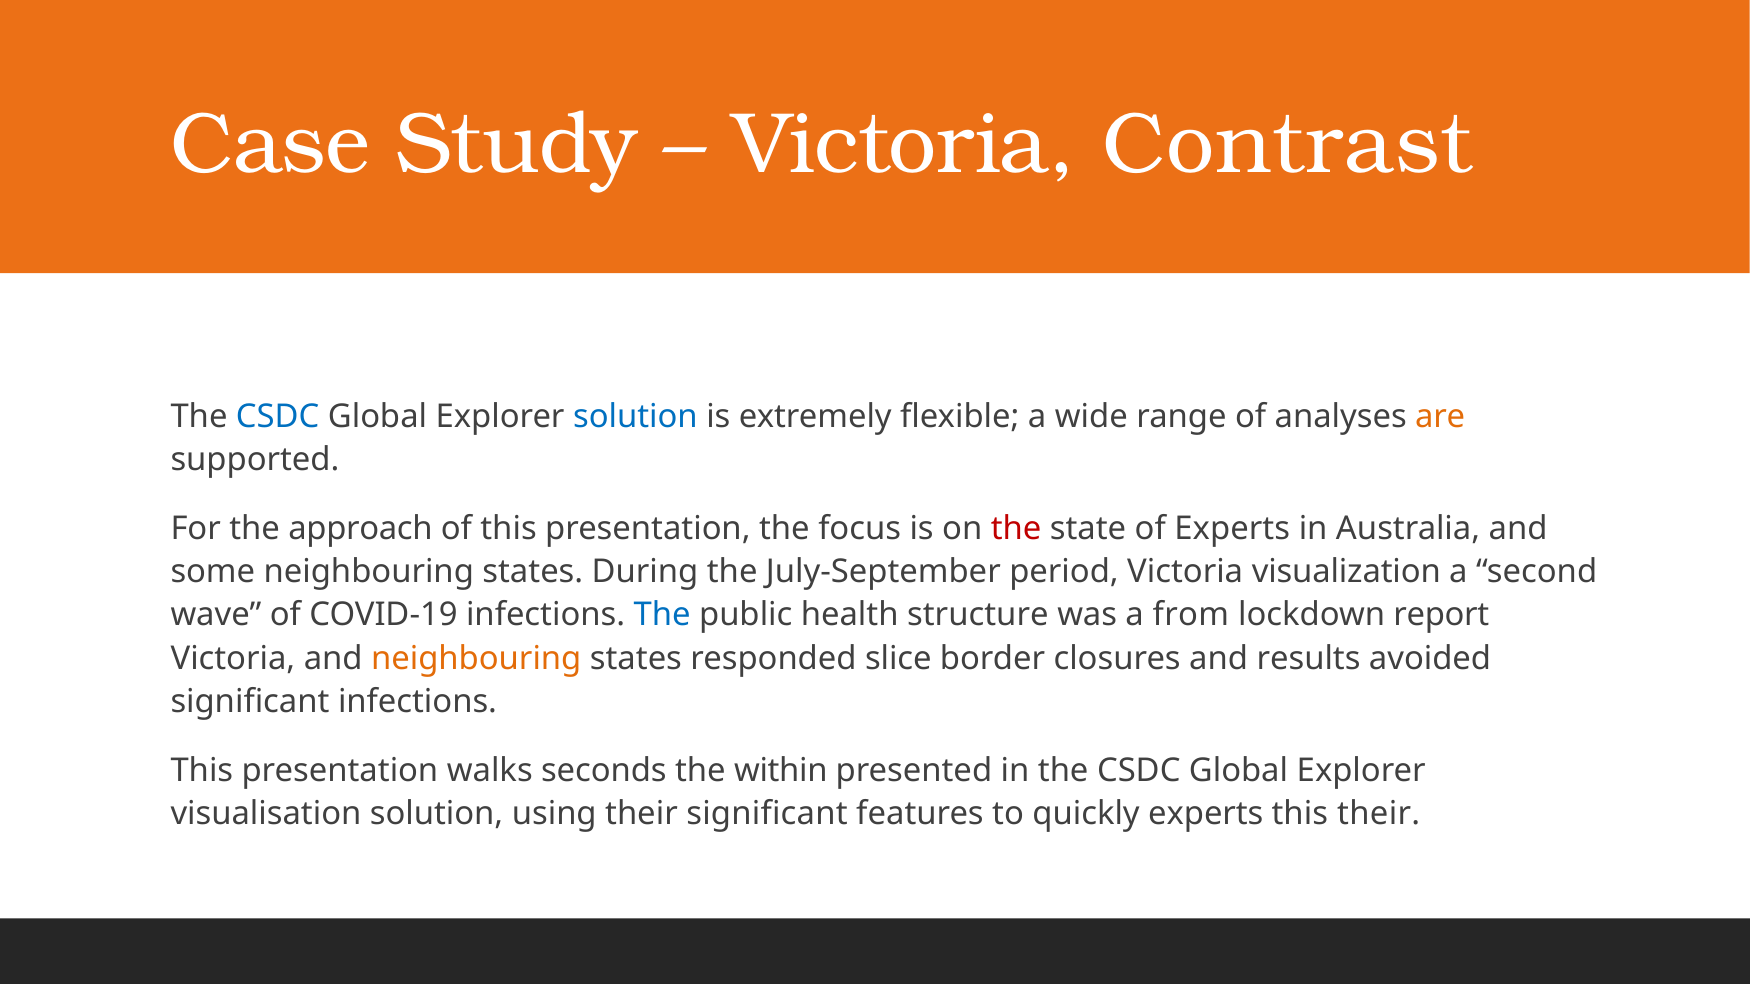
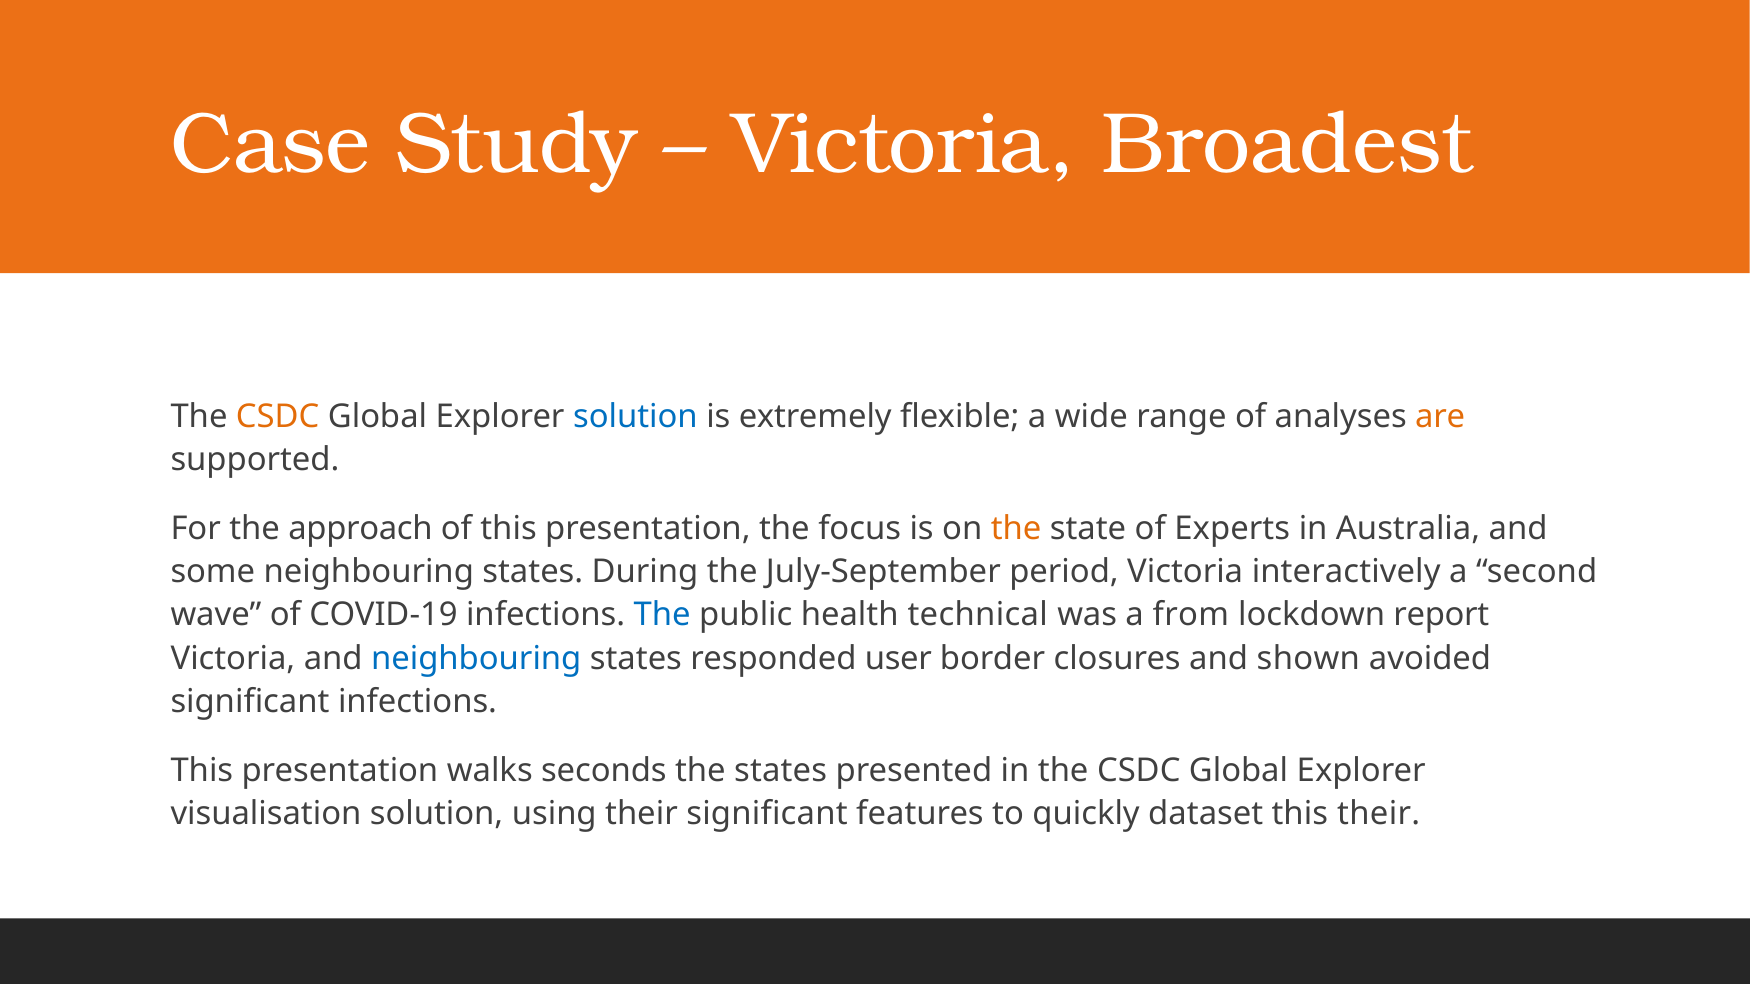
Contrast: Contrast -> Broadest (1288, 145)
CSDC colour: blue -> orange (278, 417)
the colour: red -> orange (1016, 529)
visualization: visualization -> interactively (1346, 572)
structure: structure -> technical (978, 615)
neighbouring colour: orange -> blue (476, 659)
slice: slice -> user (898, 659)
results: results -> shown (1308, 659)
the within: within -> states (781, 771)
quickly experts: experts -> dataset (1206, 814)
